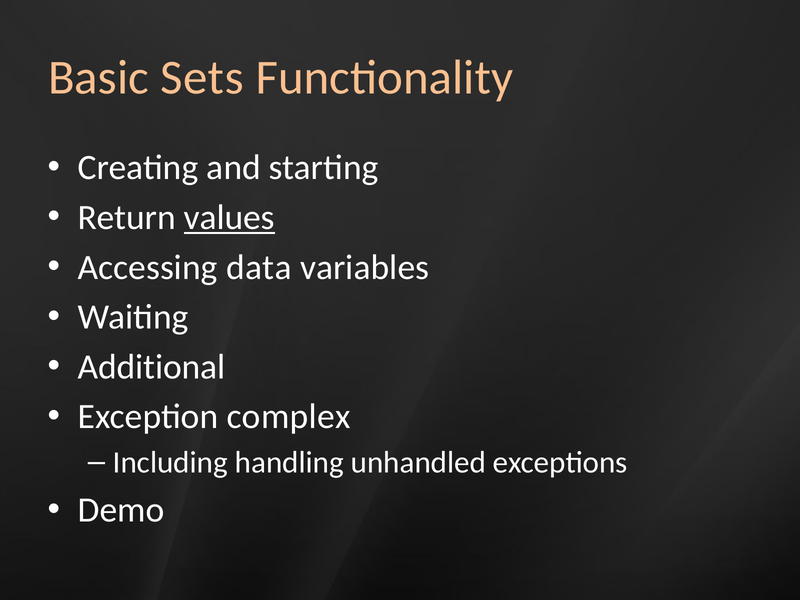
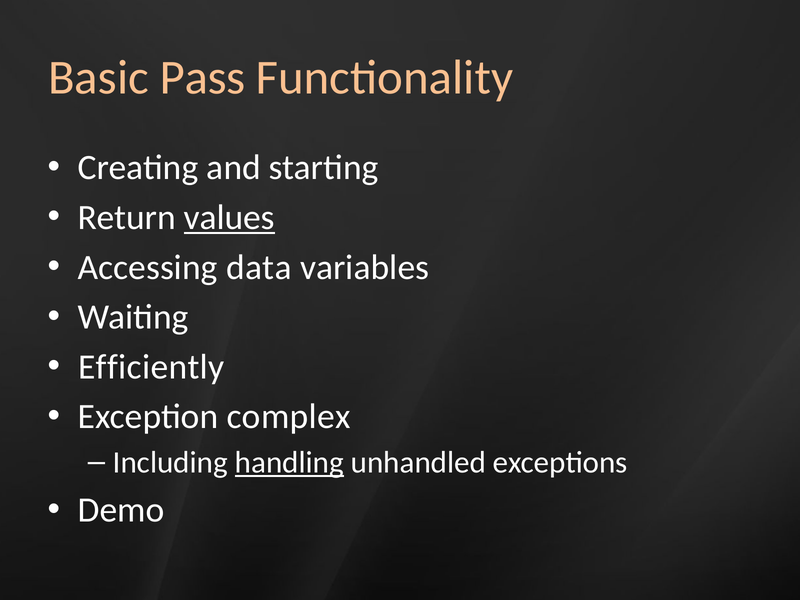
Sets: Sets -> Pass (203, 77)
Additional: Additional -> Efficiently (151, 367)
handling underline: none -> present (289, 463)
